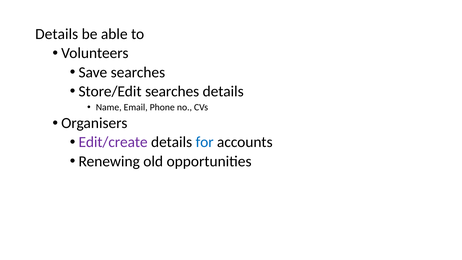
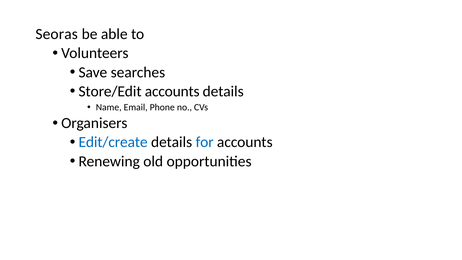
Details: Details -> Seoras (57, 34)
Store/Edit searches: searches -> accounts (172, 91)
Edit/create colour: purple -> blue (113, 142)
